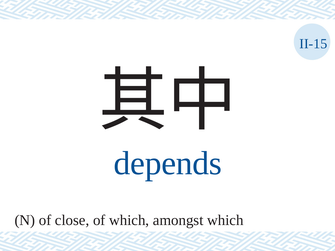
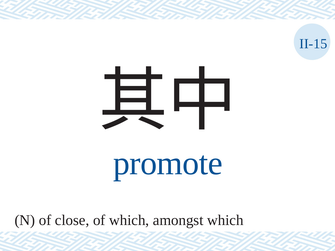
depends: depends -> promote (168, 163)
